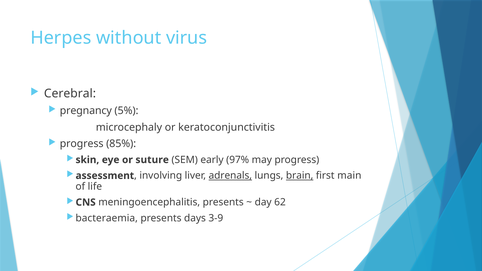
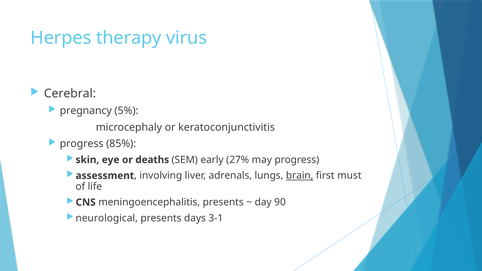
without: without -> therapy (129, 38)
suture: suture -> deaths (152, 160)
97%: 97% -> 27% (238, 160)
adrenals underline: present -> none (230, 176)
main: main -> must (349, 176)
62: 62 -> 90 (280, 202)
bacteraemia: bacteraemia -> neurological (107, 218)
3-9: 3-9 -> 3-1 (216, 218)
